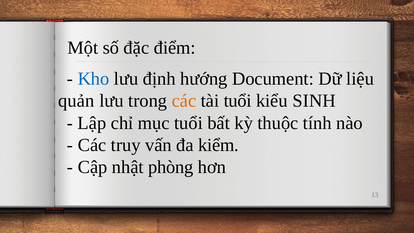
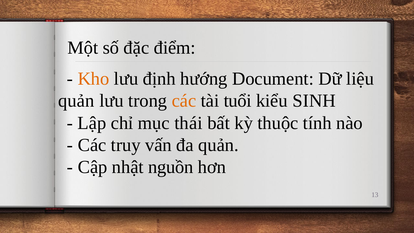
Kho colour: blue -> orange (94, 79)
mục tuổi: tuổi -> thái (188, 123)
đa kiểm: kiểm -> quản (218, 145)
phòng: phòng -> nguồn (171, 167)
